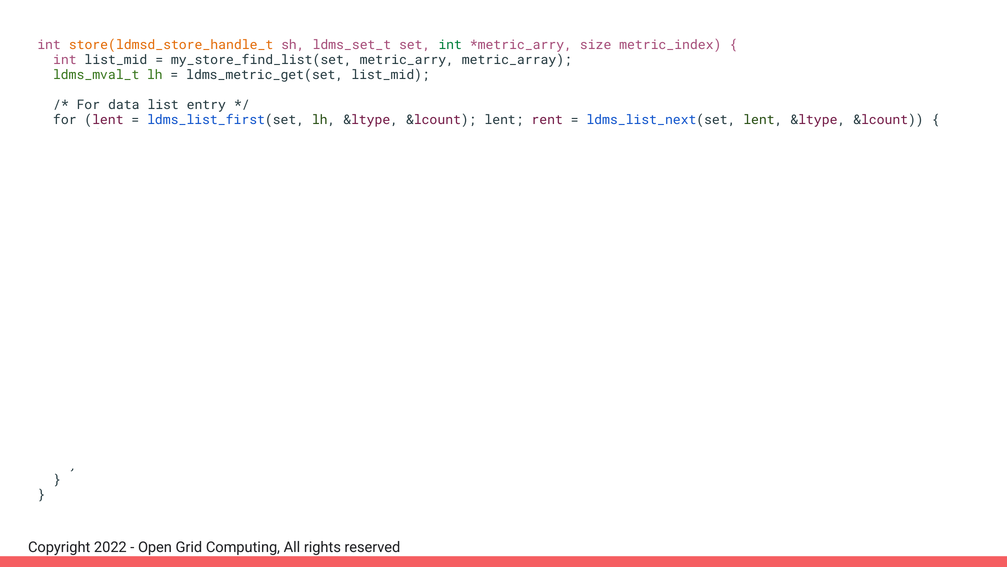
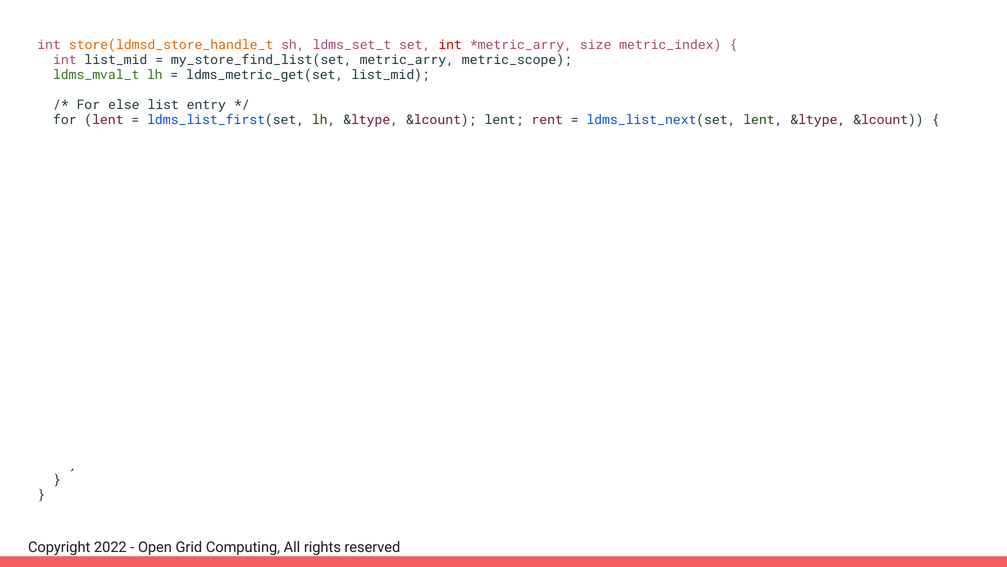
int colour: green -> red (450, 45)
metric_array: metric_array -> metric_scope (517, 60)
data: data -> else (124, 105)
